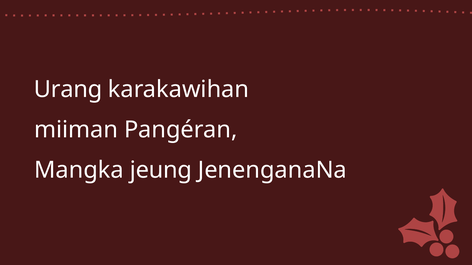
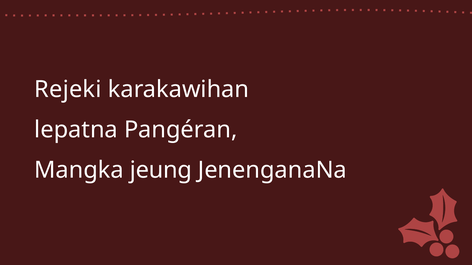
Urang: Urang -> Rejeki (68, 89)
miiman: miiman -> lepatna (76, 130)
